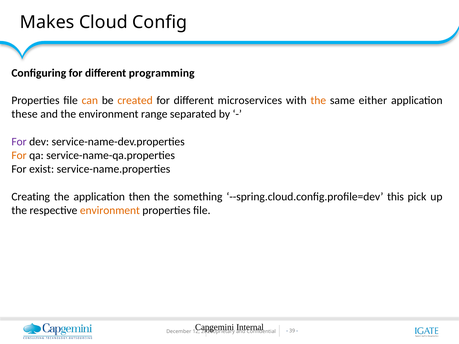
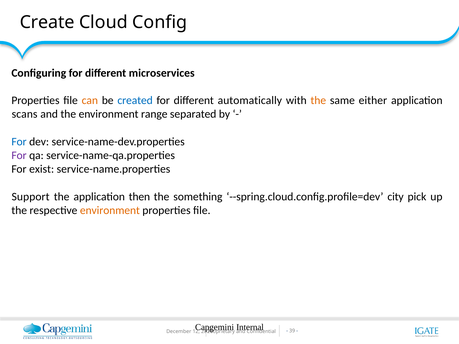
Makes: Makes -> Create (47, 22)
programming: programming -> microservices (162, 73)
created colour: orange -> blue (135, 100)
microservices: microservices -> automatically (250, 100)
these: these -> scans (25, 114)
For colour: purple -> blue (19, 142)
For colour: orange -> purple (19, 156)
Creating: Creating -> Support (31, 197)
this: this -> city (396, 197)
